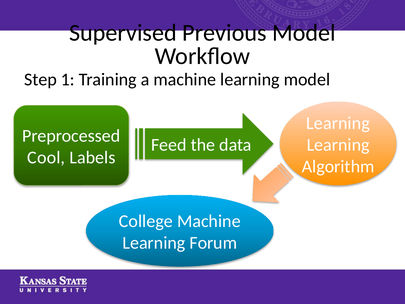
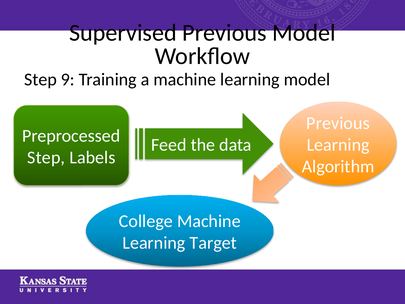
1: 1 -> 9 (68, 80)
Learning: Learning -> Previous (338, 123)
Cool: Cool -> Step (46, 157)
Forum: Forum -> Target (213, 243)
